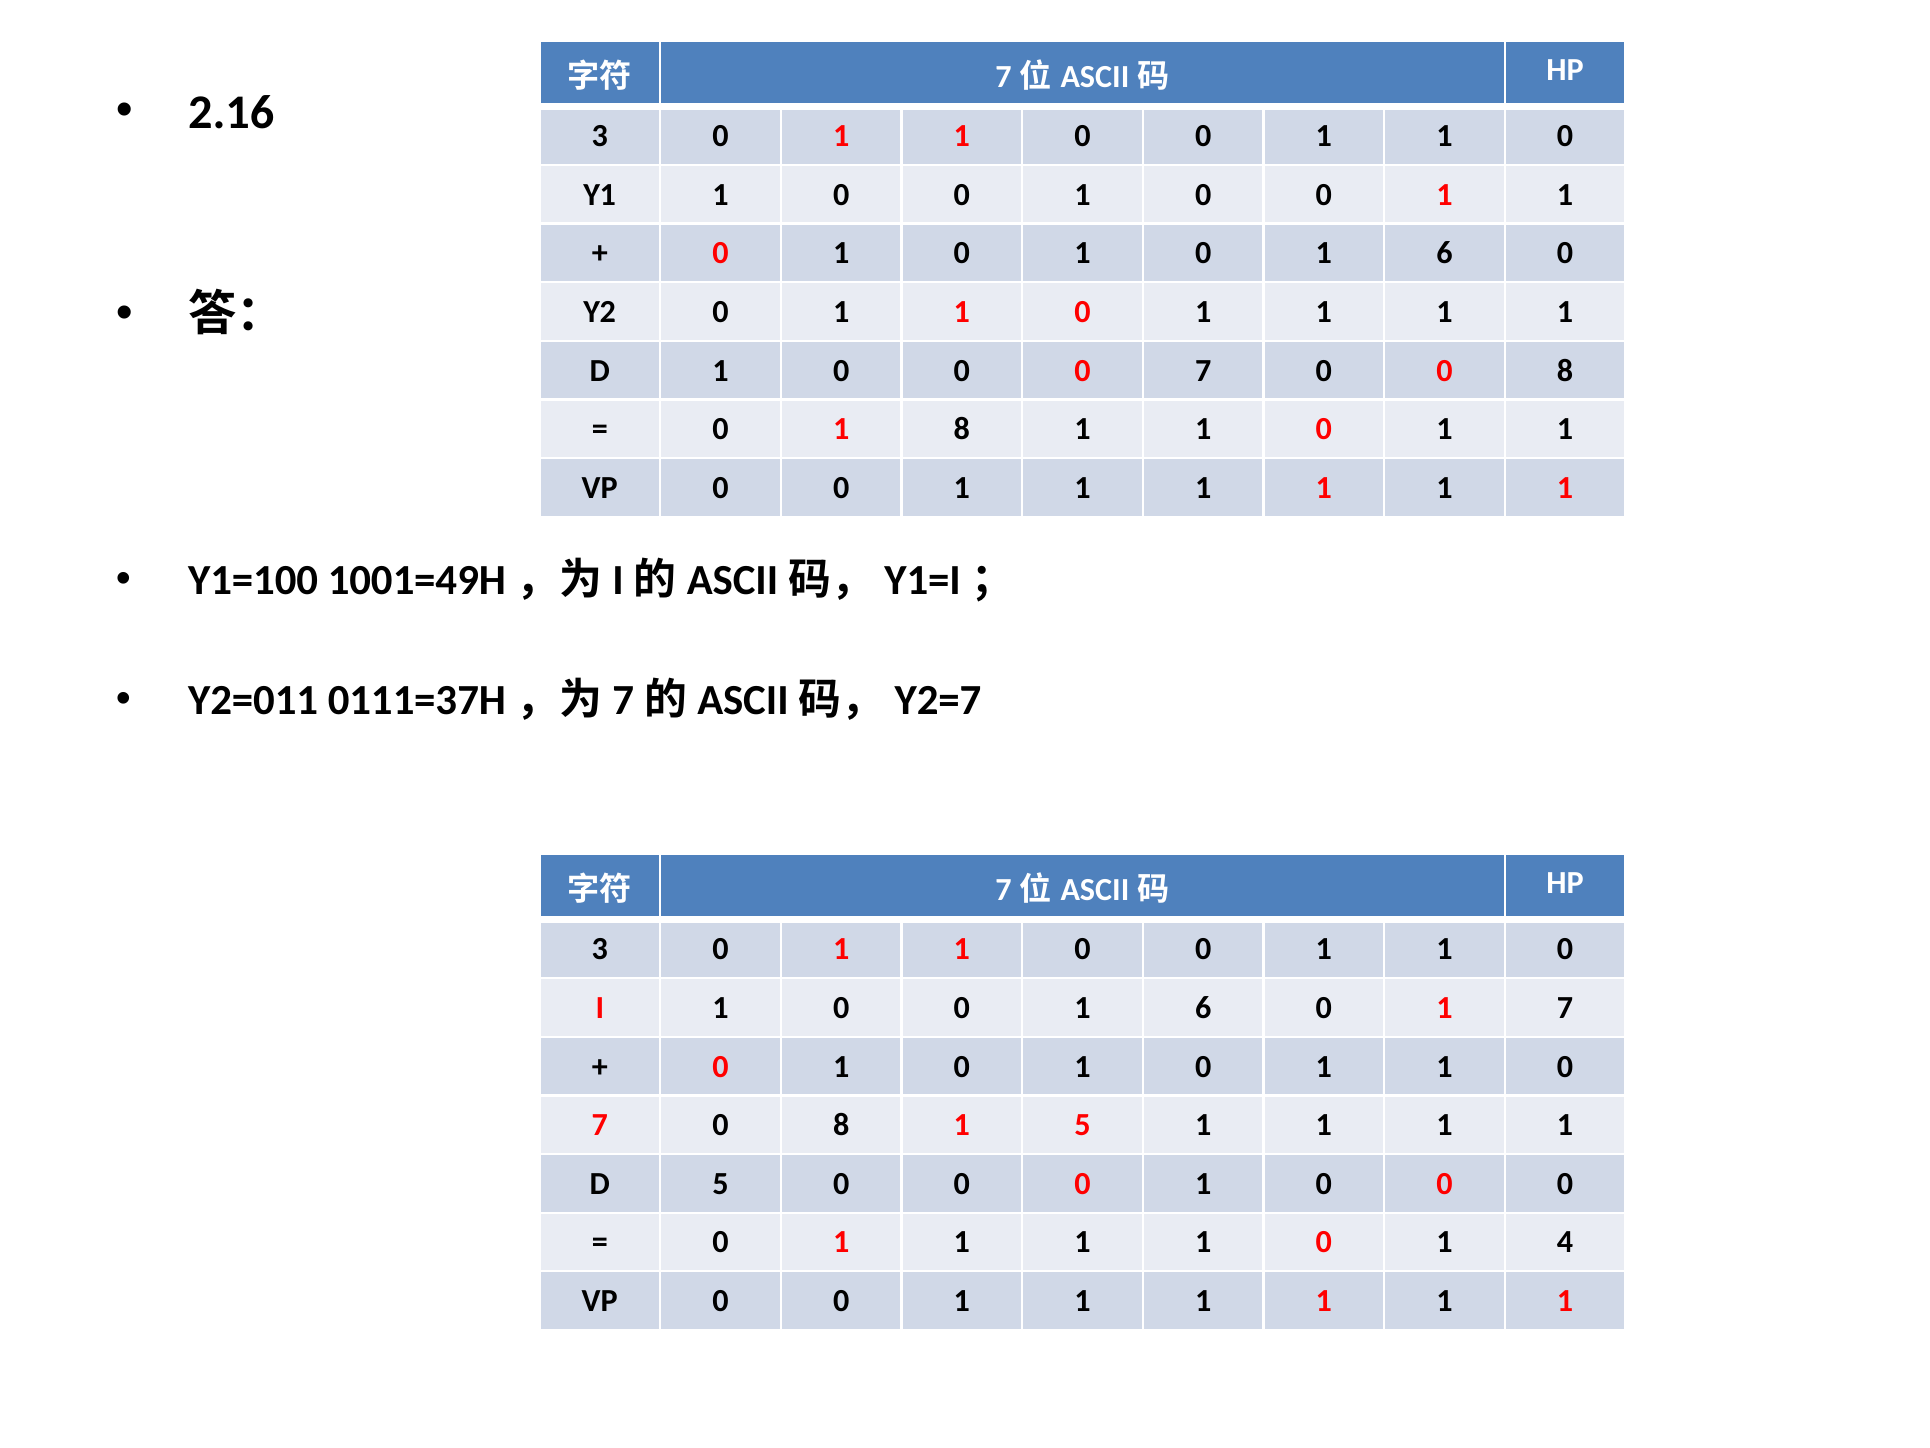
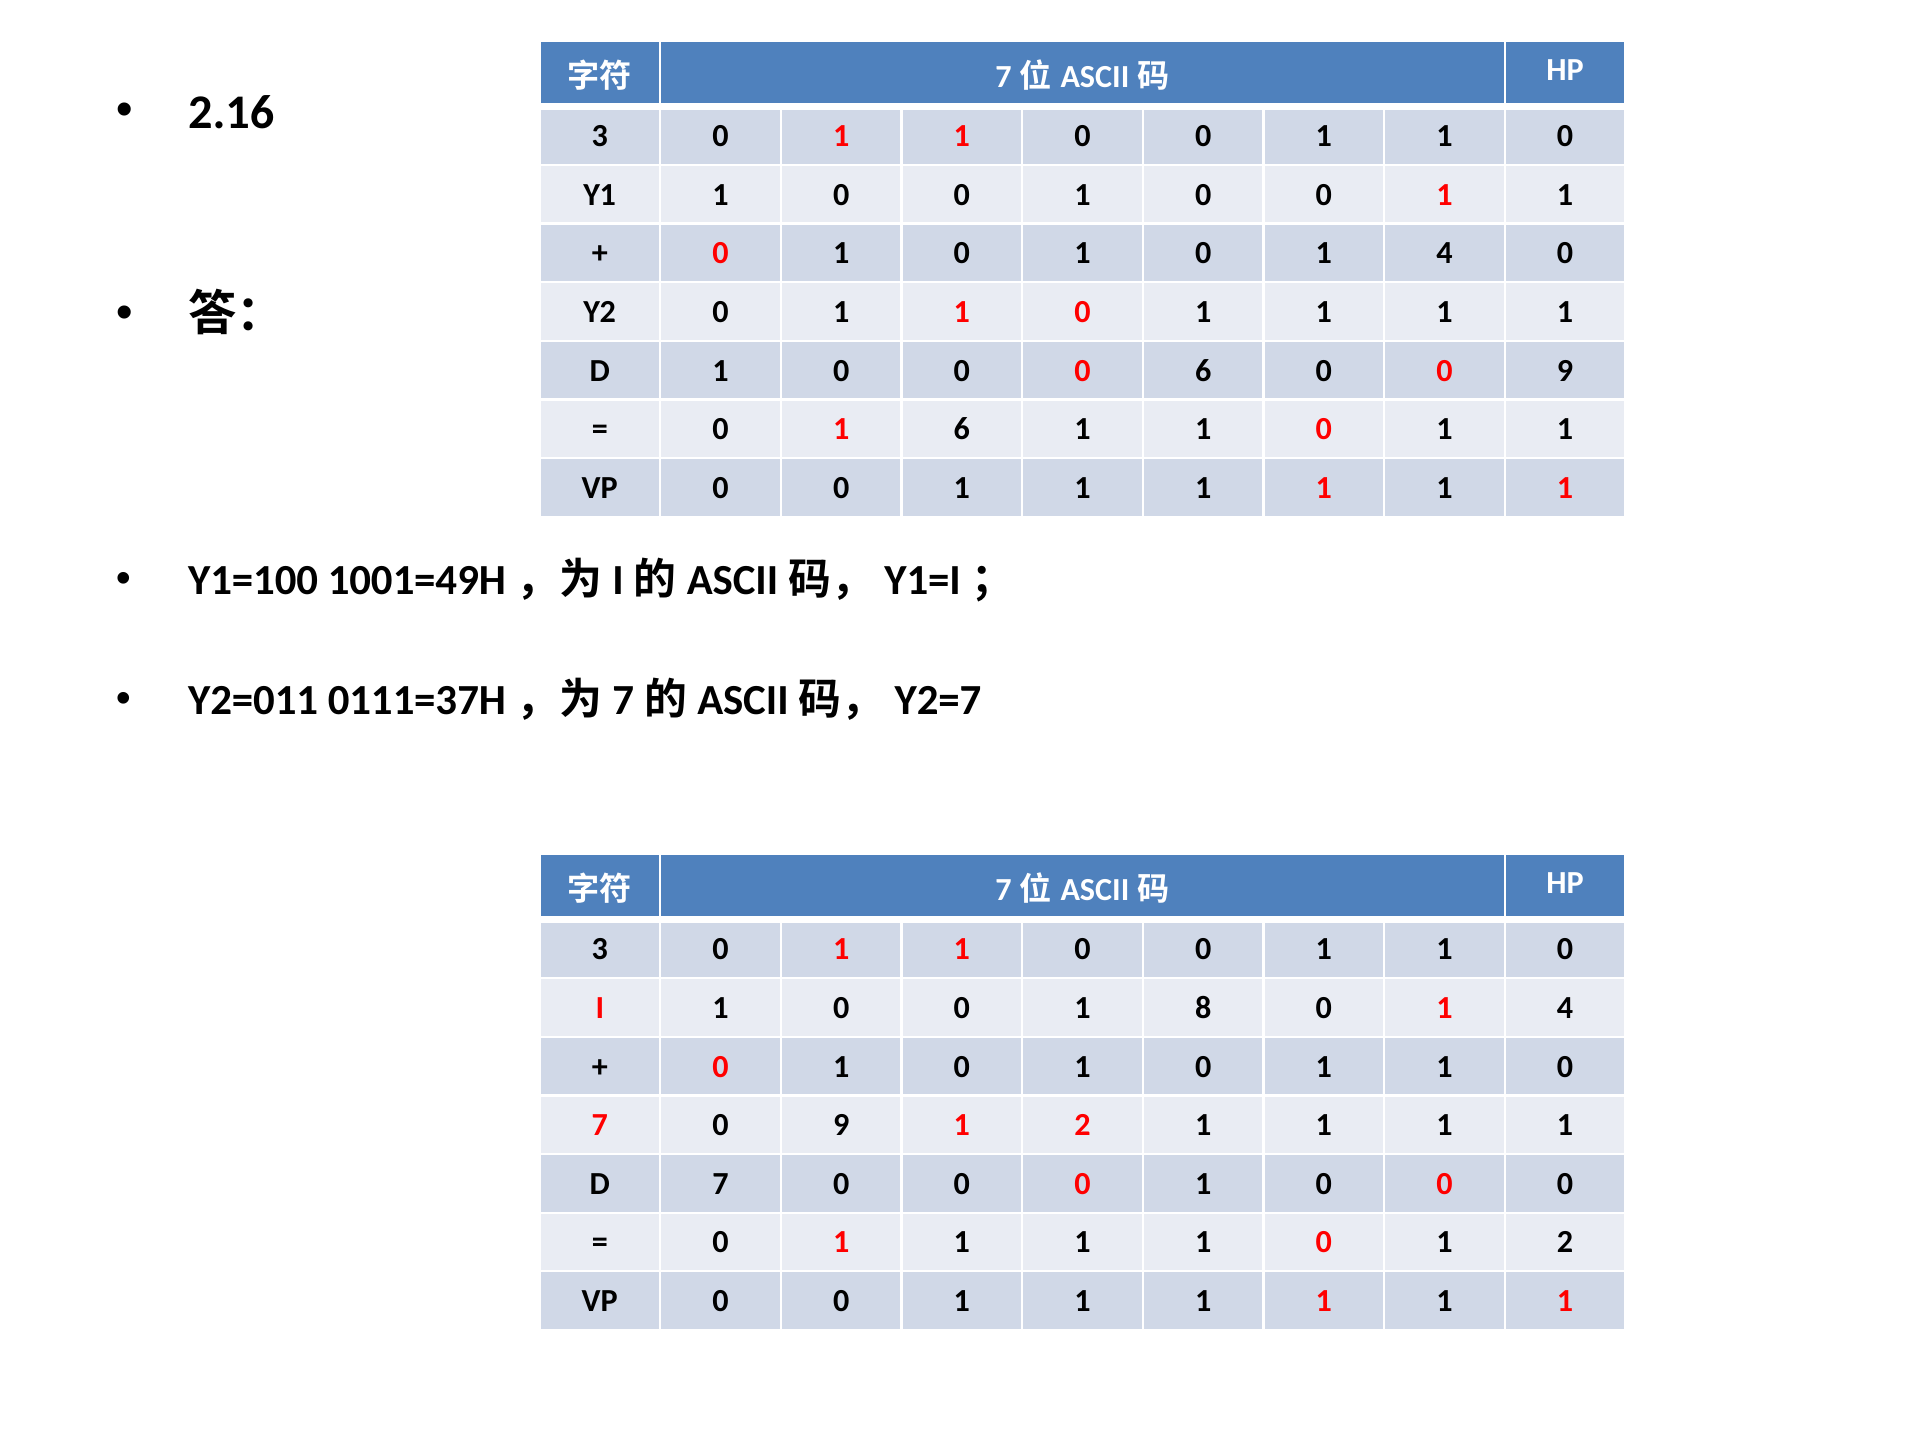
1 0 1 6: 6 -> 4 (1444, 253)
0 0 7: 7 -> 6 (1203, 370)
0 0 8: 8 -> 9 (1565, 370)
1 8: 8 -> 6 (962, 429)
0 0 1 6: 6 -> 8 (1203, 1008)
7: 7 -> 4 (1565, 1008)
7 0 8: 8 -> 9 (841, 1125)
5: 5 -> 2 (1082, 1125)
D 5: 5 -> 7 (720, 1183)
0 1 4: 4 -> 2 (1565, 1242)
